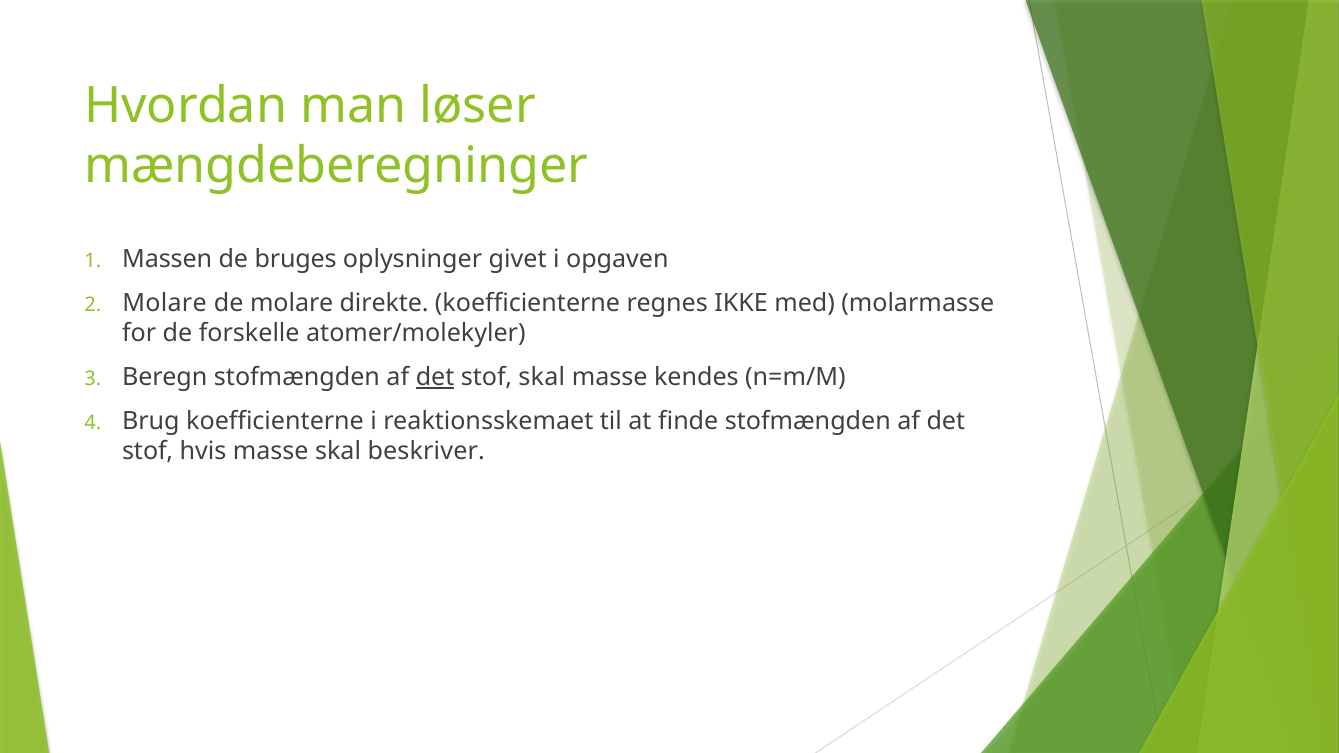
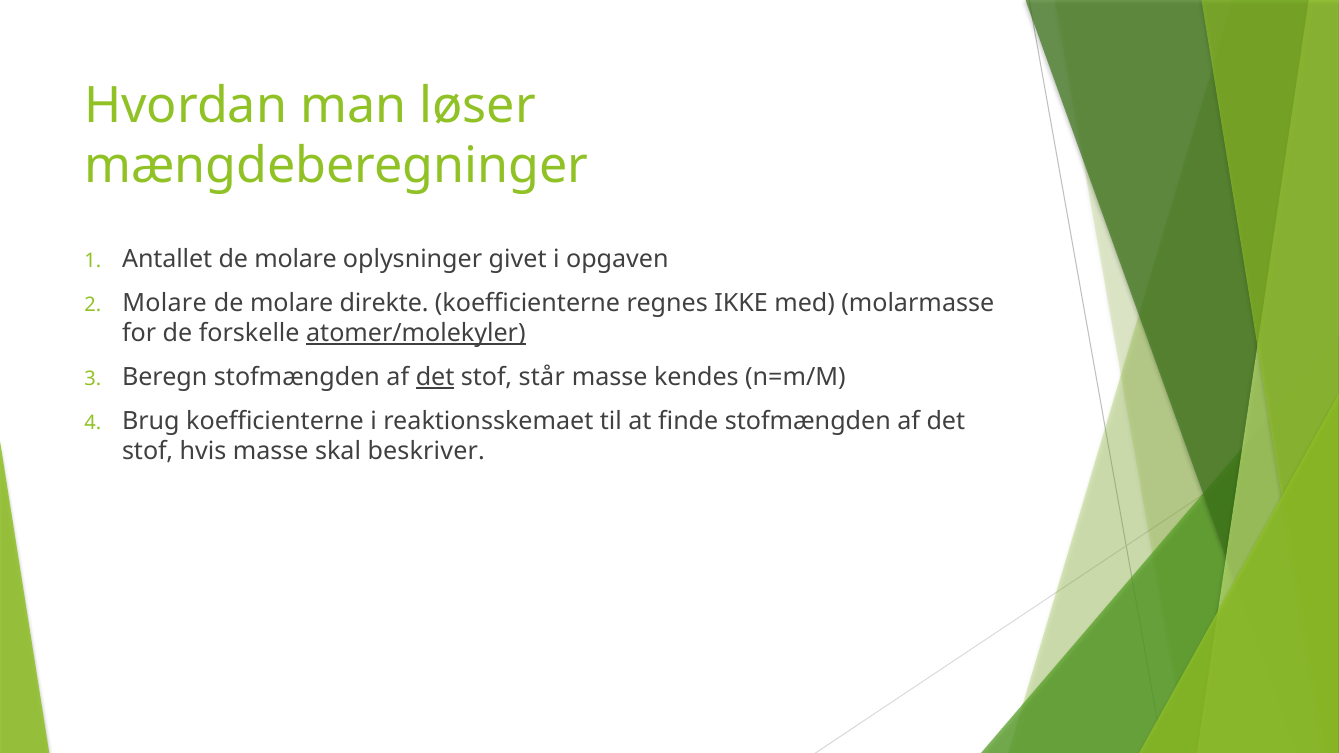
Massen: Massen -> Antallet (167, 259)
bruges: bruges -> molare (296, 259)
atomer/molekyler underline: none -> present (416, 333)
stof skal: skal -> står (542, 377)
